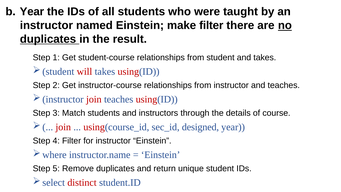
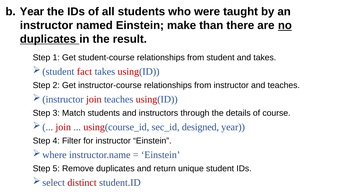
make filter: filter -> than (211, 25)
will: will -> fact (84, 72)
